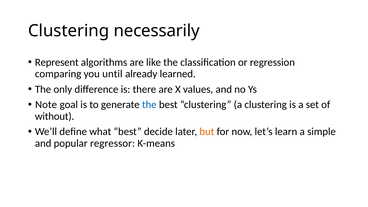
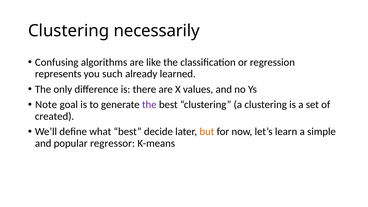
Represent: Represent -> Confusing (57, 62)
comparing: comparing -> represents (58, 74)
until: until -> such (112, 74)
the colour: blue -> purple (149, 105)
without: without -> created (55, 116)
